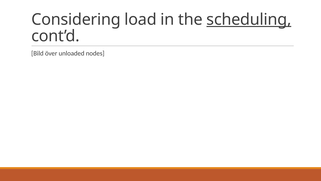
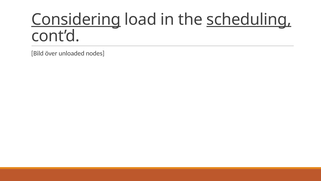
Considering underline: none -> present (76, 20)
